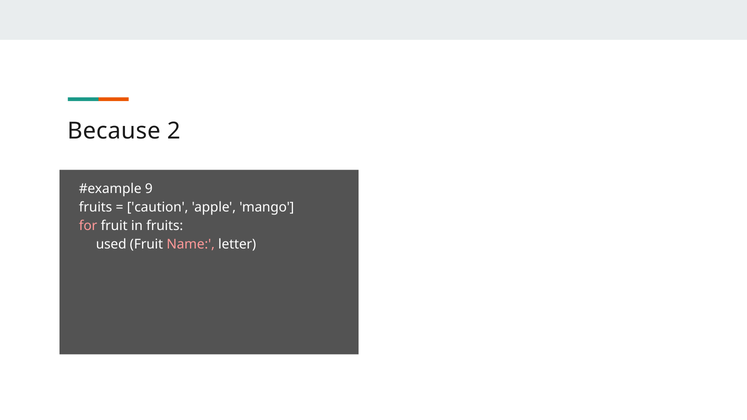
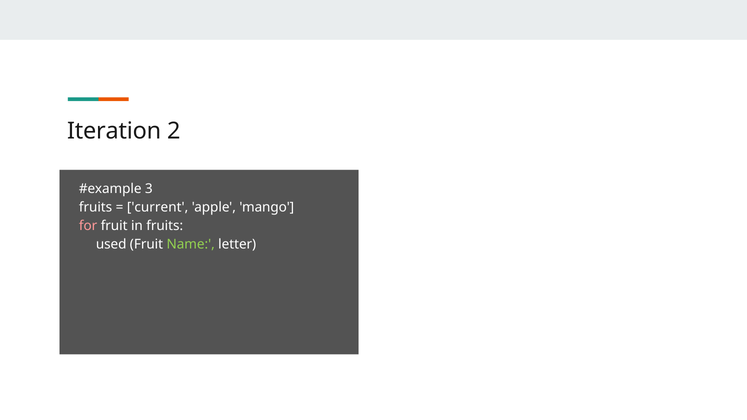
Because: Because -> Iteration (114, 131)
9: 9 -> 3 (149, 189)
caution: caution -> current (158, 207)
Name colour: pink -> light green (191, 245)
